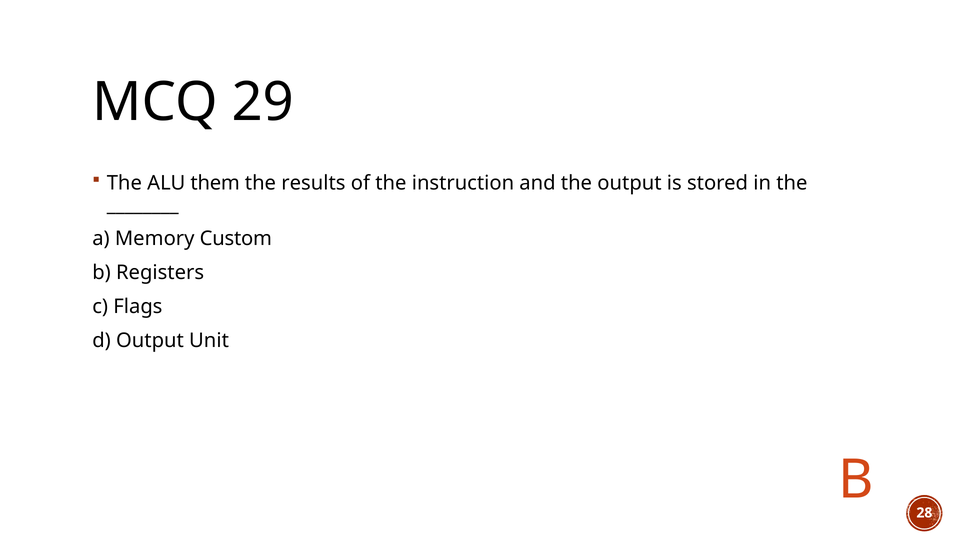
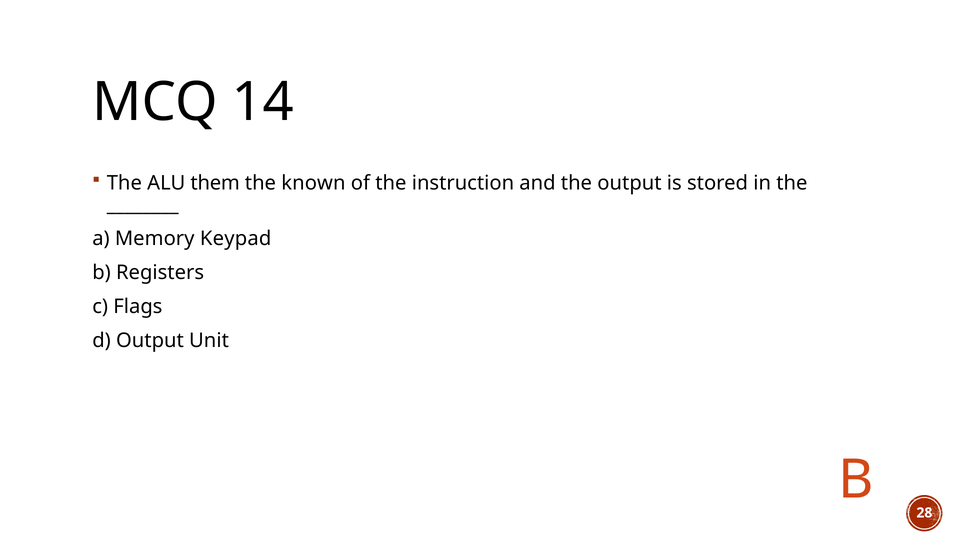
29: 29 -> 14 (263, 102)
results: results -> known (313, 183)
Custom: Custom -> Keypad (236, 239)
